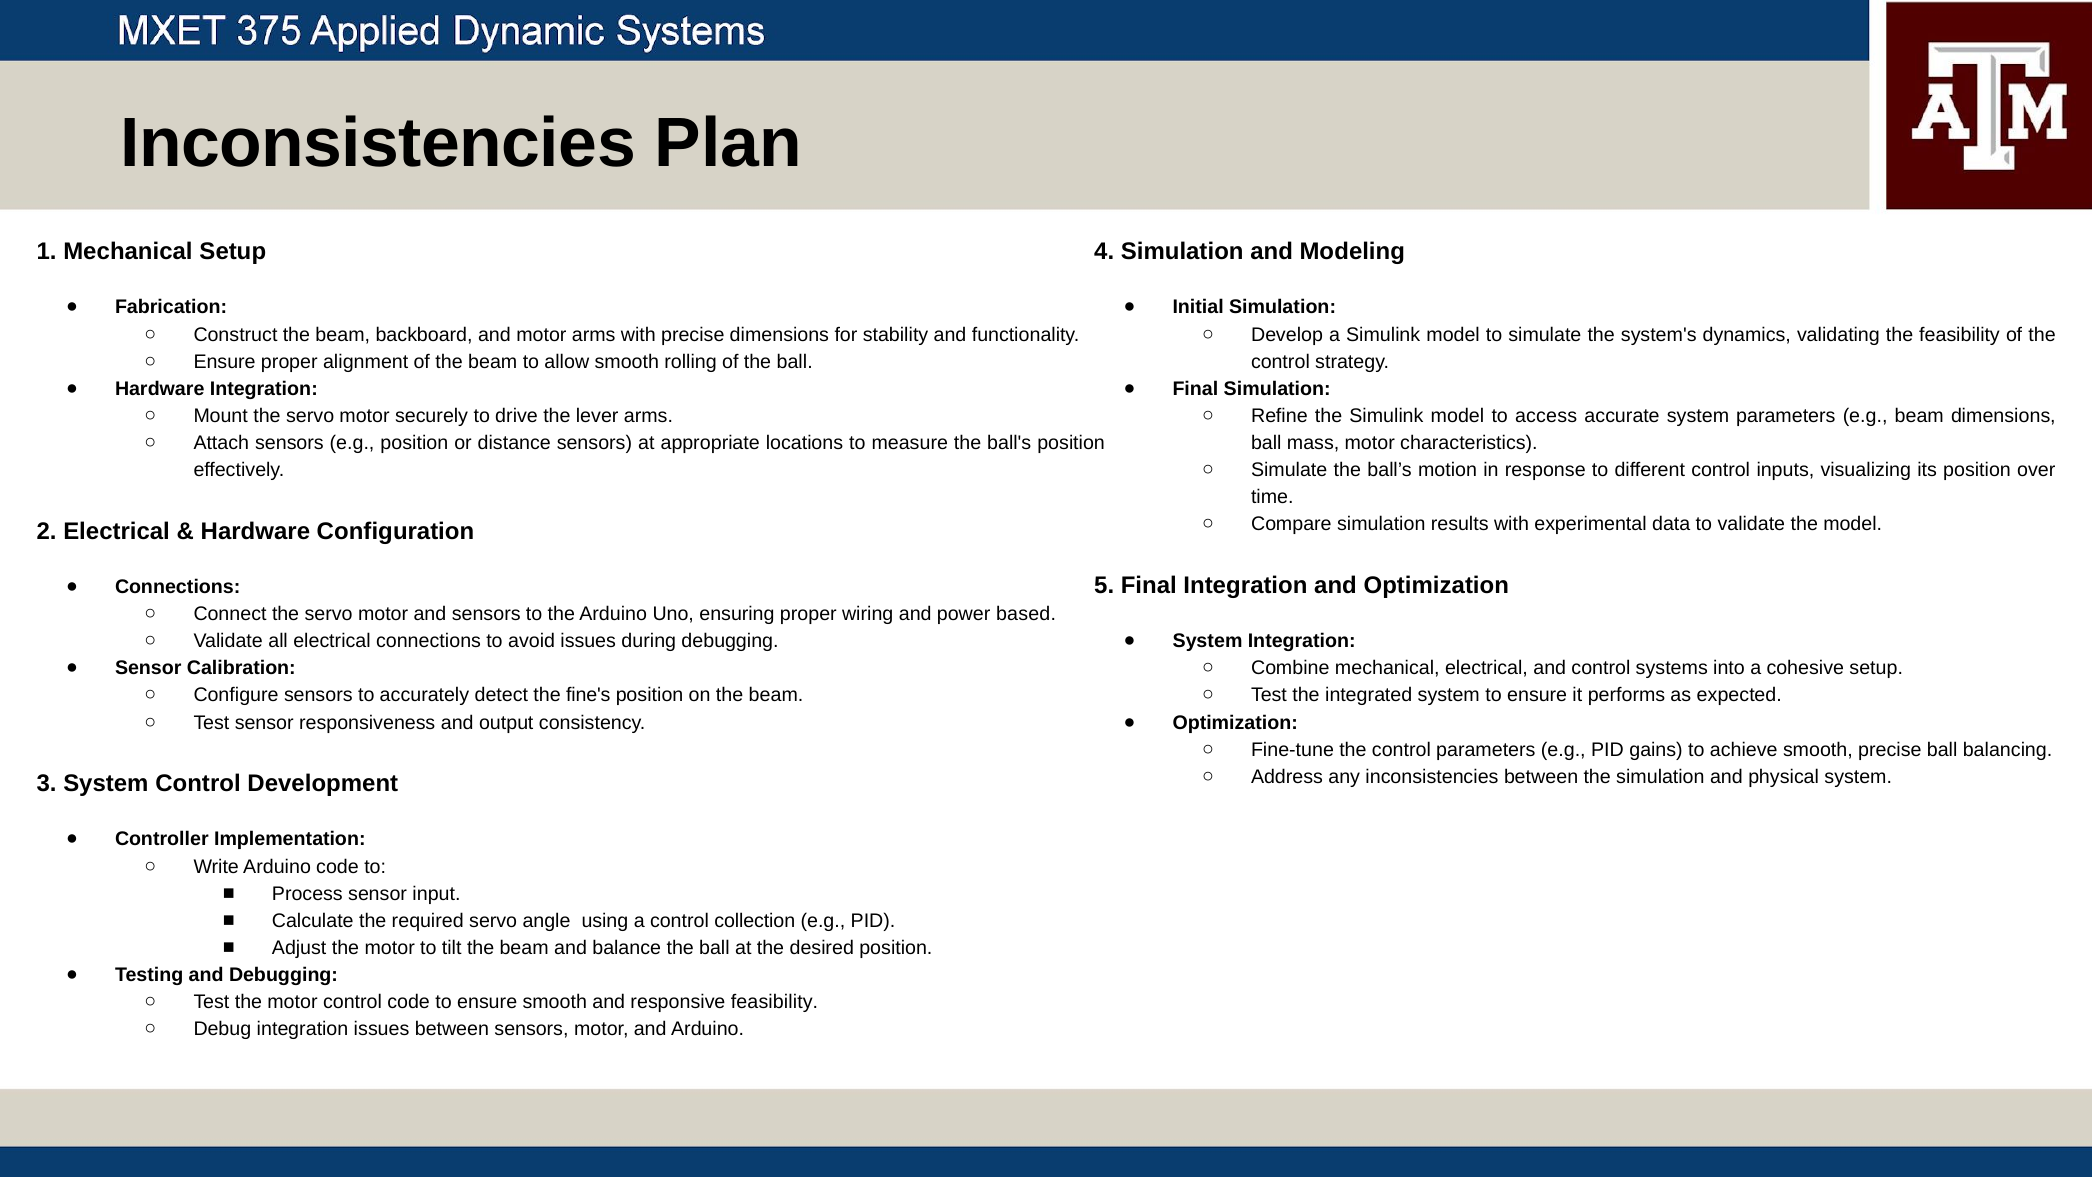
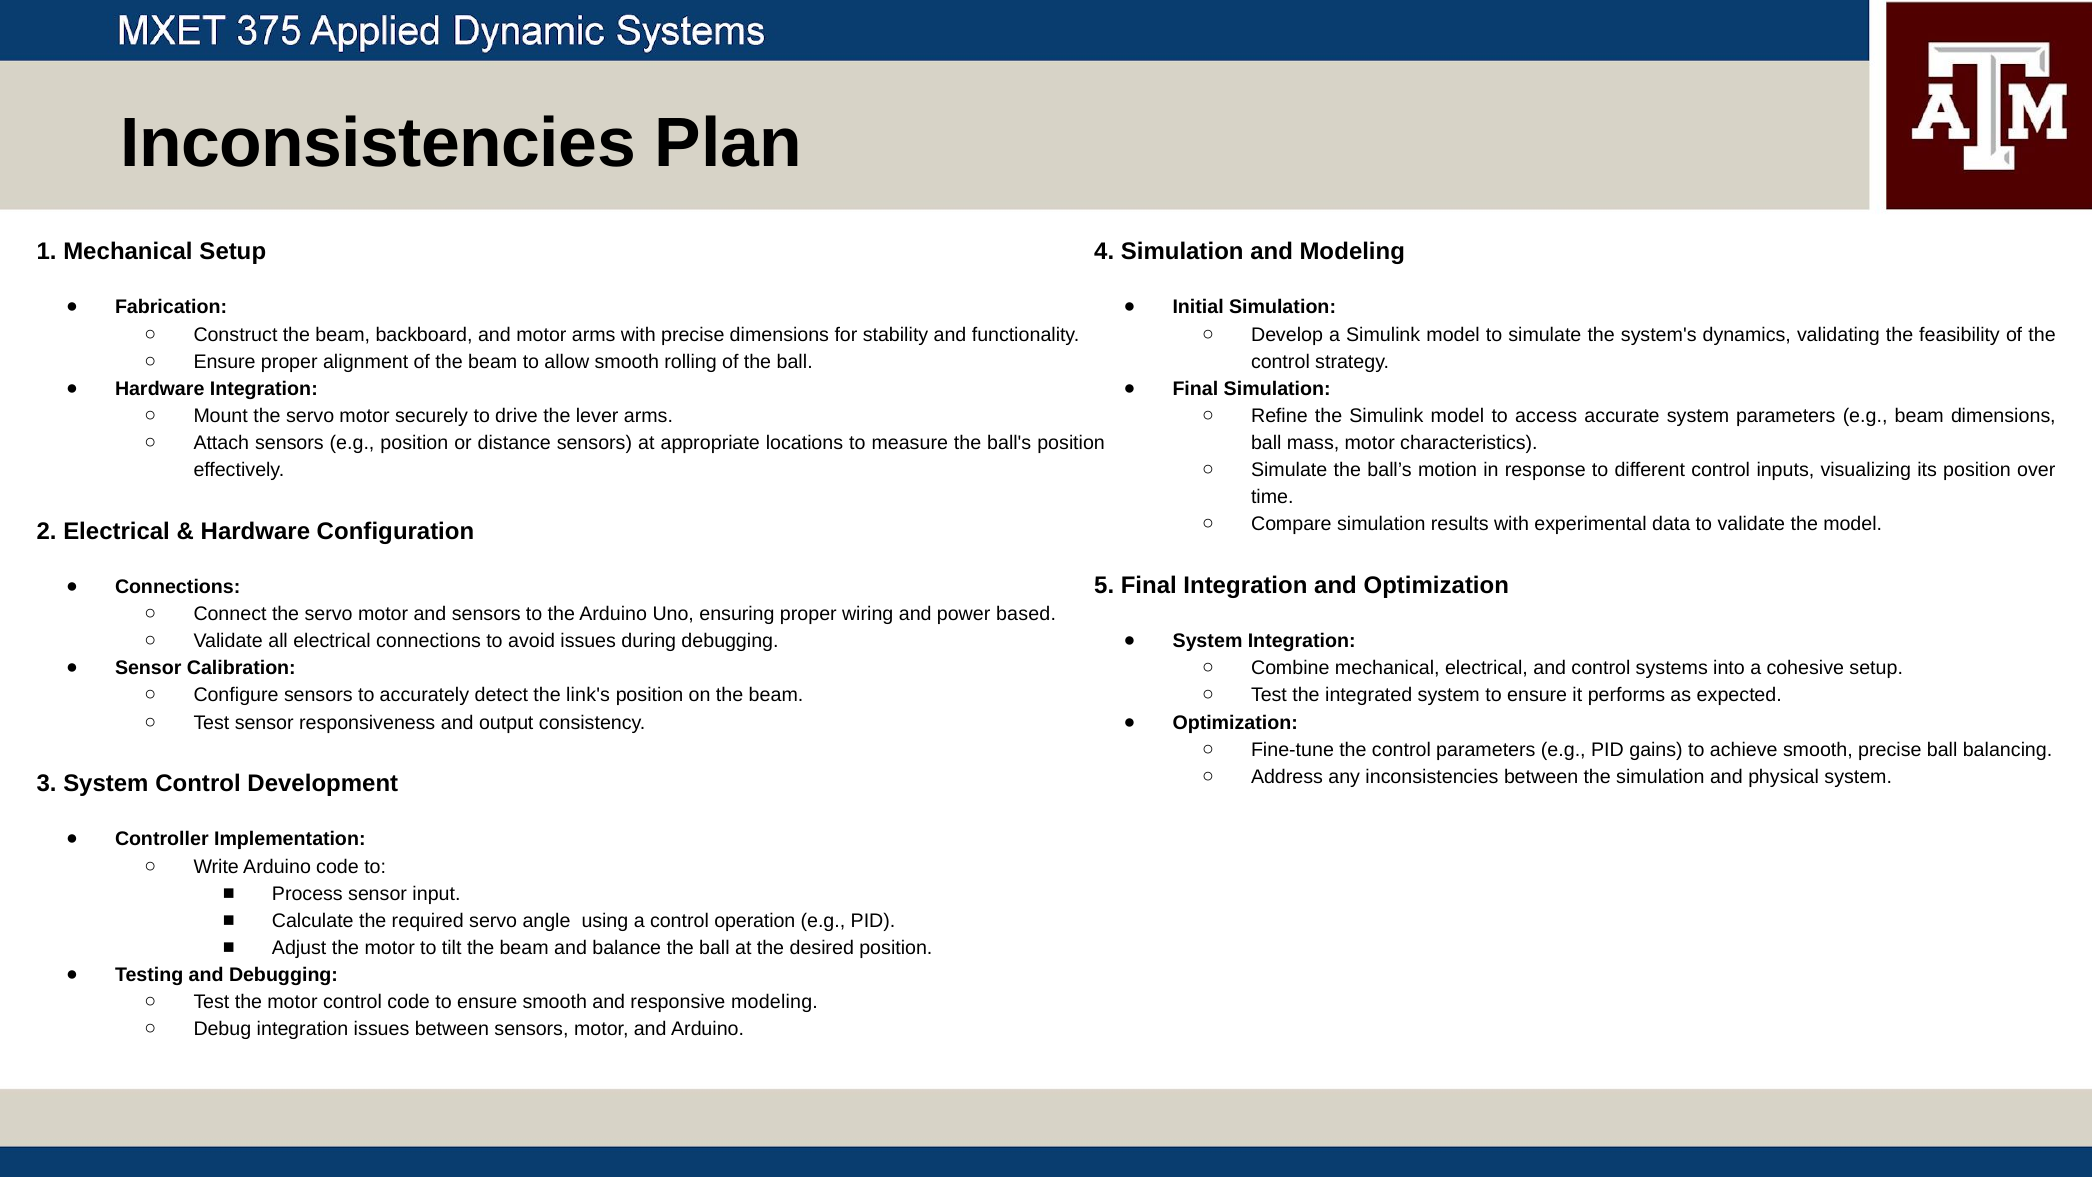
fine's: fine's -> link's (588, 695)
collection: collection -> operation (755, 921)
responsive feasibility: feasibility -> modeling (774, 1002)
